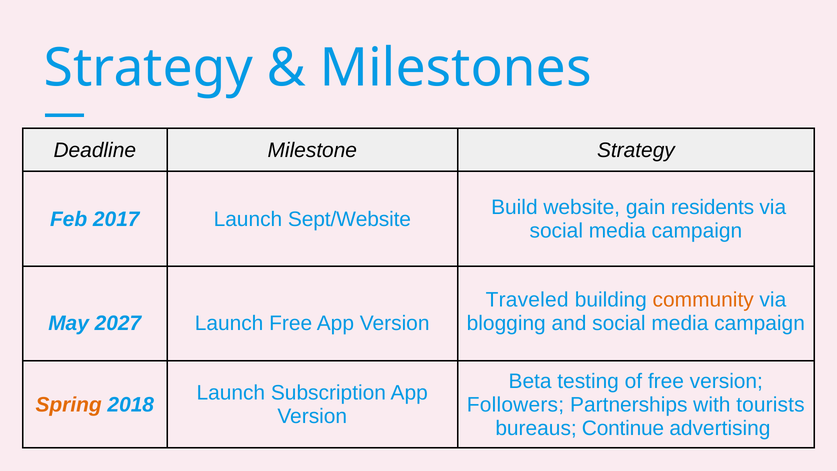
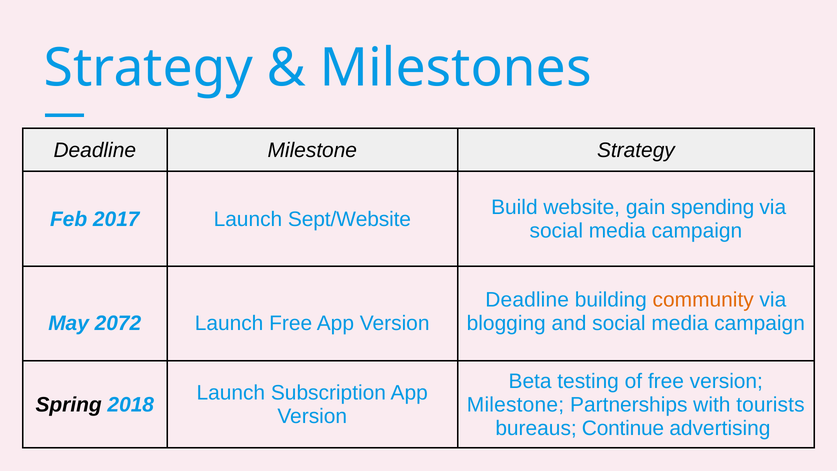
residents: residents -> spending (713, 207)
Traveled: Traveled -> Deadline (527, 300)
2027: 2027 -> 2072 (118, 323)
Spring colour: orange -> black (69, 405)
Followers: Followers -> Milestone (515, 405)
